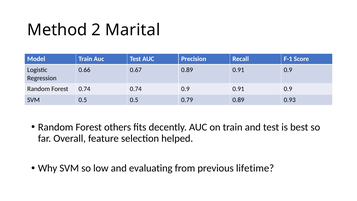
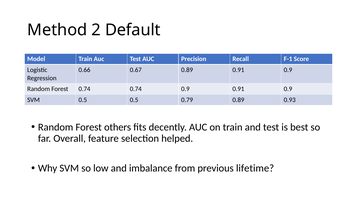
Marital: Marital -> Default (133, 30)
evaluating: evaluating -> imbalance (151, 168)
